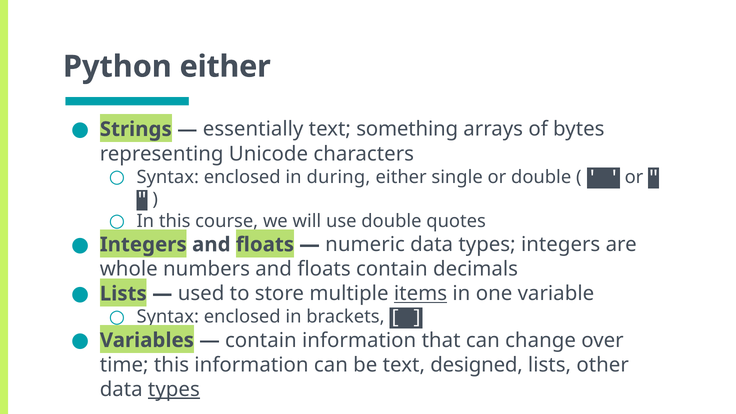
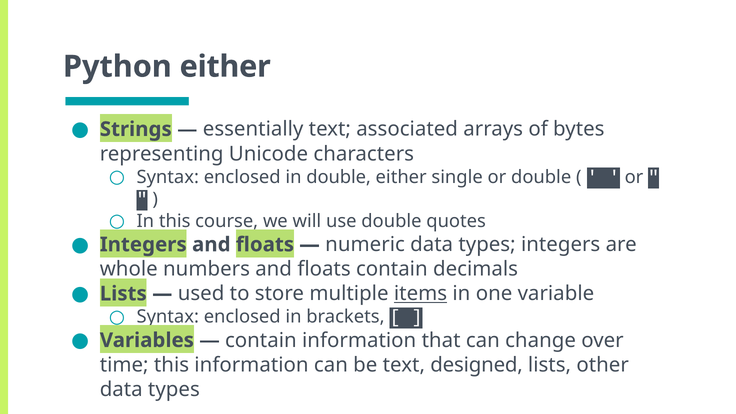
something: something -> associated (407, 129)
in during: during -> double (339, 177)
types underline: present -> none (174, 389)
